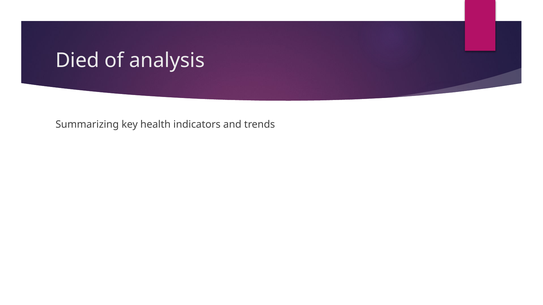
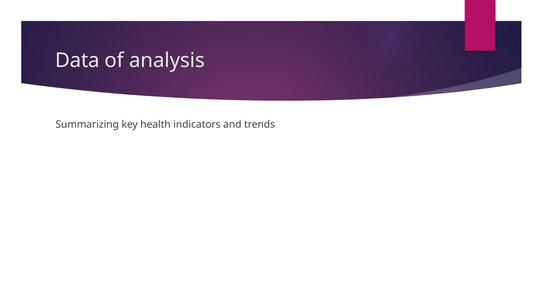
Died: Died -> Data (78, 61)
